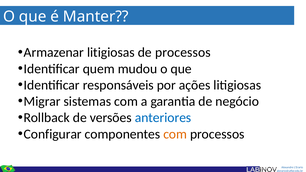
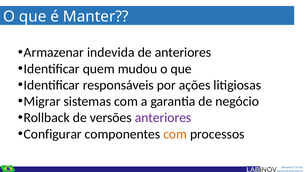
Armazenar litigiosas: litigiosas -> indevida (111, 53)
de processos: processos -> anteriores (183, 53)
anteriores colour: blue -> purple (163, 118)
